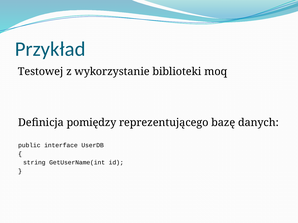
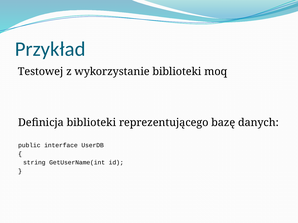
Definicja pomiędzy: pomiędzy -> biblioteki (91, 123)
